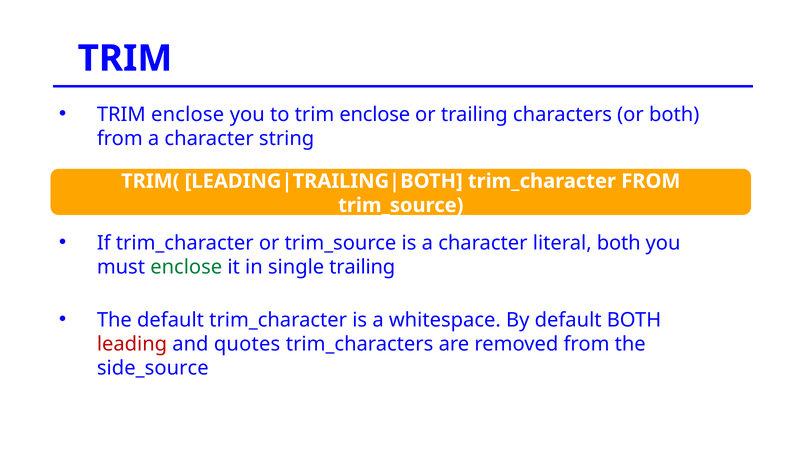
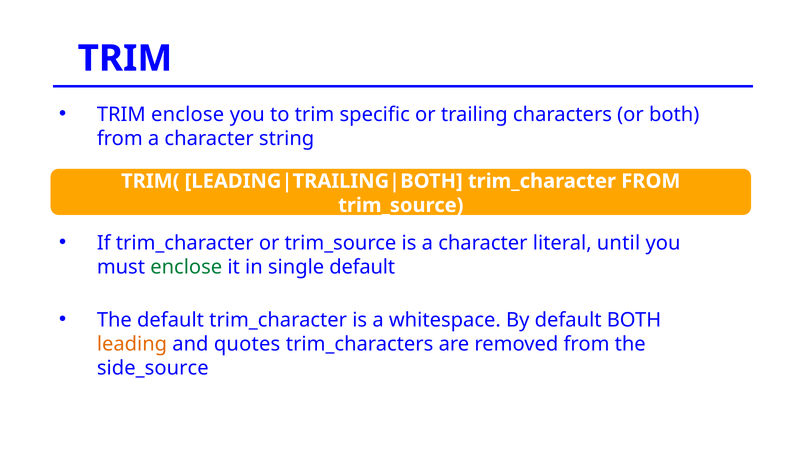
to trim enclose: enclose -> specific (375, 115)
literal both: both -> until (619, 243)
single trailing: trailing -> default (362, 267)
leading colour: red -> orange (132, 344)
